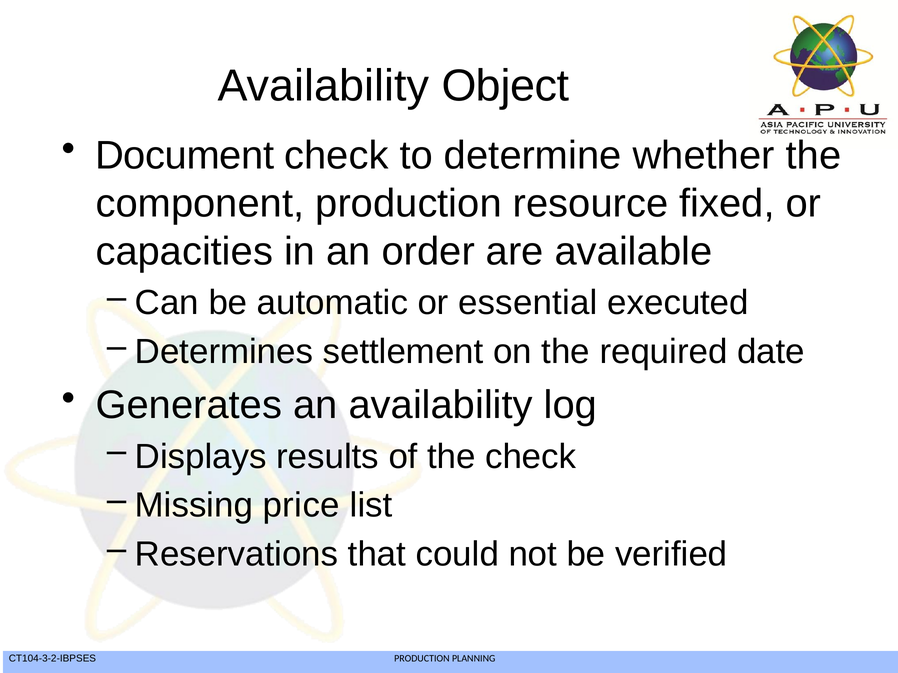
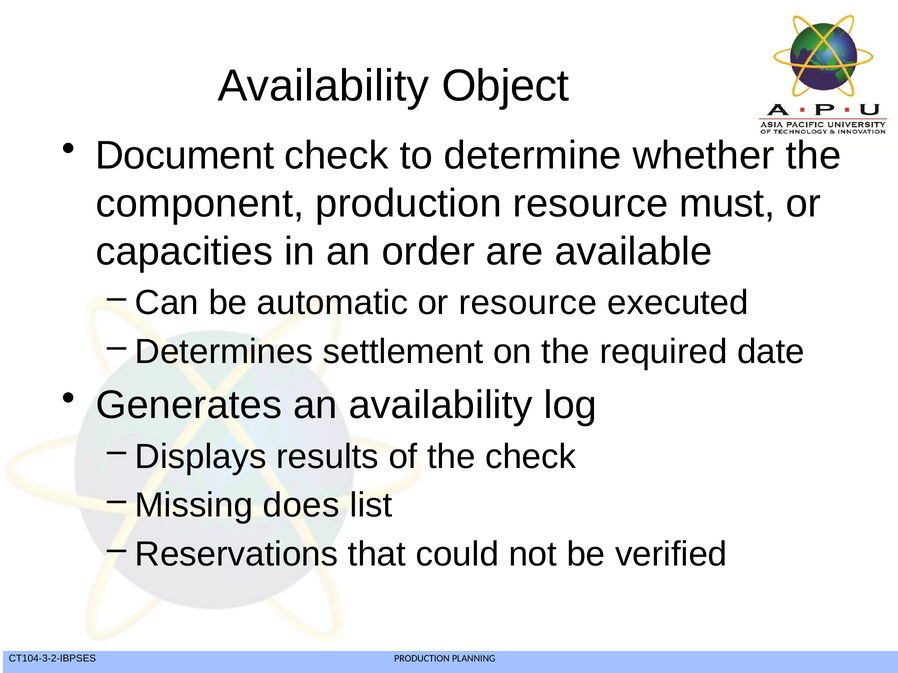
fixed: fixed -> must (727, 204)
or essential: essential -> resource (528, 303)
price: price -> does (301, 506)
